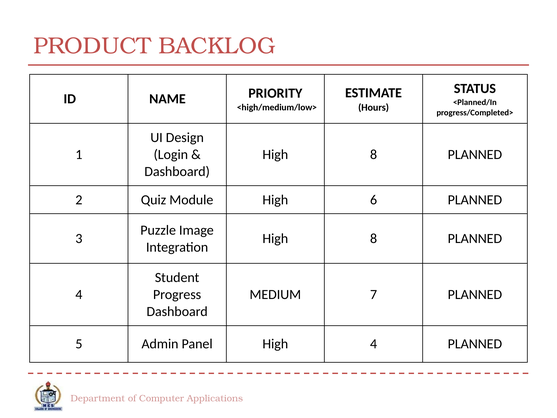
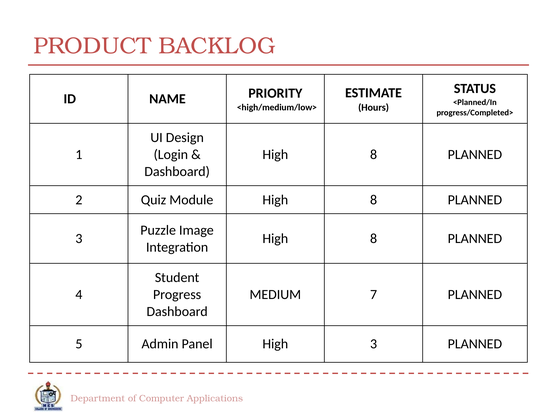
Module High 6: 6 -> 8 (374, 200)
High 4: 4 -> 3 (374, 344)
